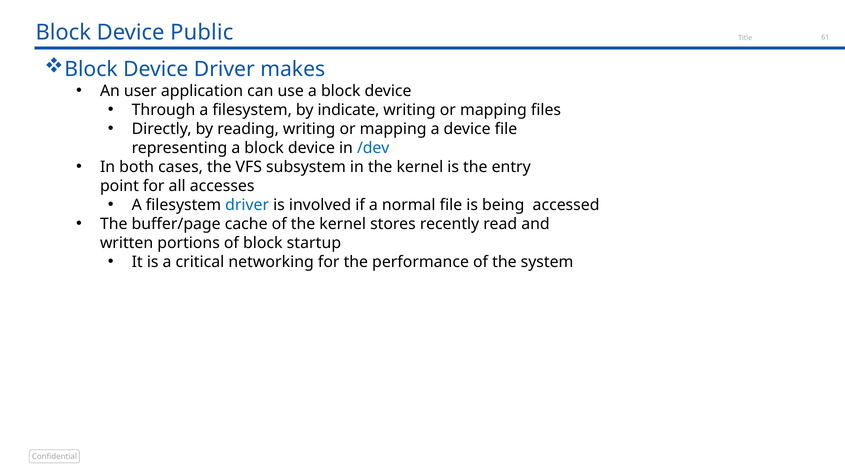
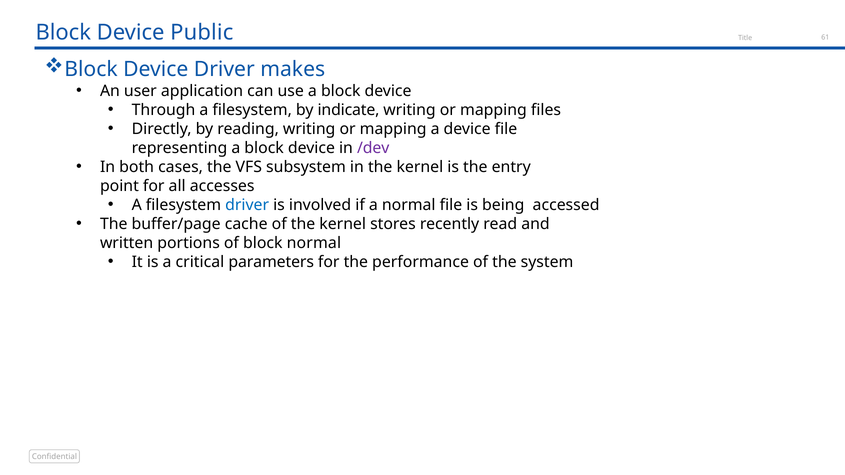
/dev colour: blue -> purple (373, 148)
block startup: startup -> normal (314, 243)
networking: networking -> parameters (271, 262)
